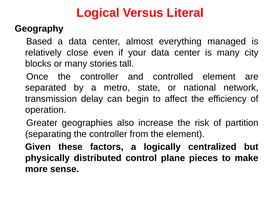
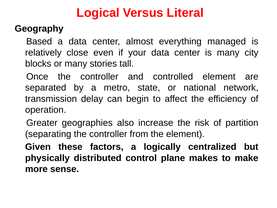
pieces: pieces -> makes (203, 158)
